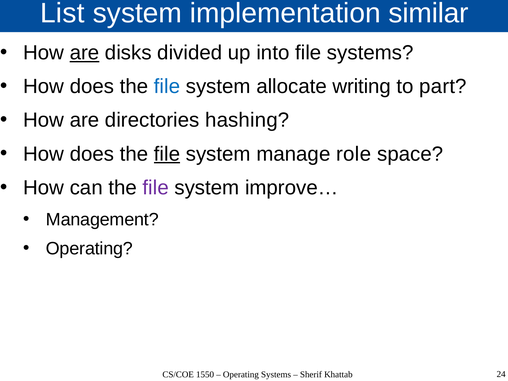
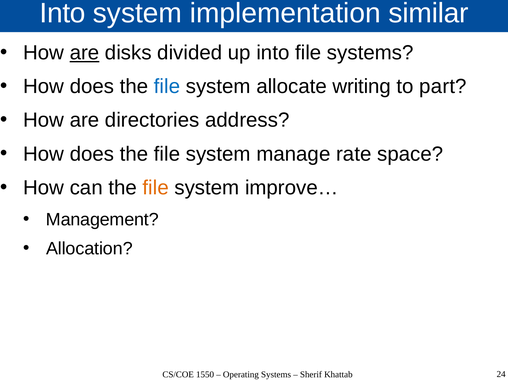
List: List -> Into (63, 13)
hashing: hashing -> address (247, 120)
file underline: present -> none (167, 154)
role: role -> rate (354, 154)
file colour: purple -> orange (156, 188)
Operating: Operating -> Allocation (89, 248)
